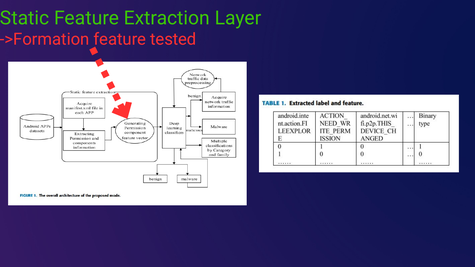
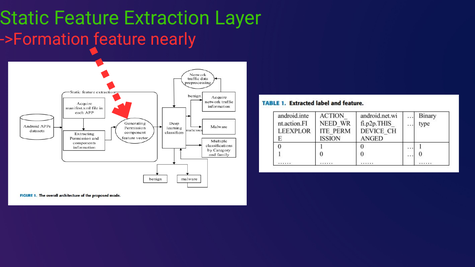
tested: tested -> nearly (173, 39)
